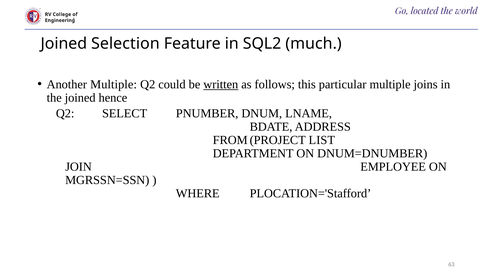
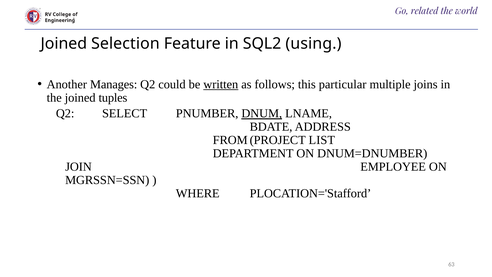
located: located -> related (425, 11)
much: much -> using (313, 43)
Another Multiple: Multiple -> Manages (114, 84)
hence: hence -> tuples (113, 98)
DNUM underline: none -> present (262, 113)
